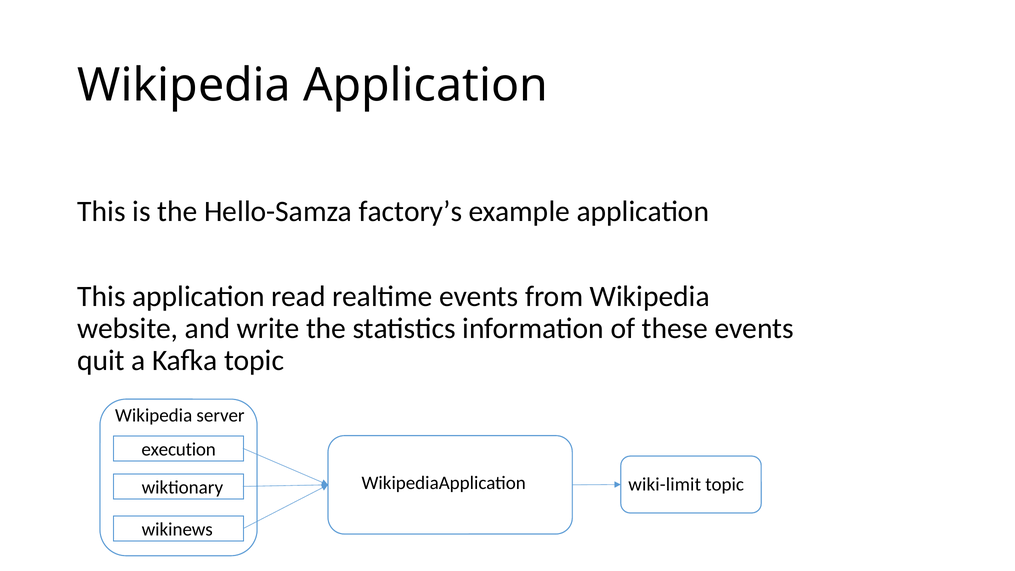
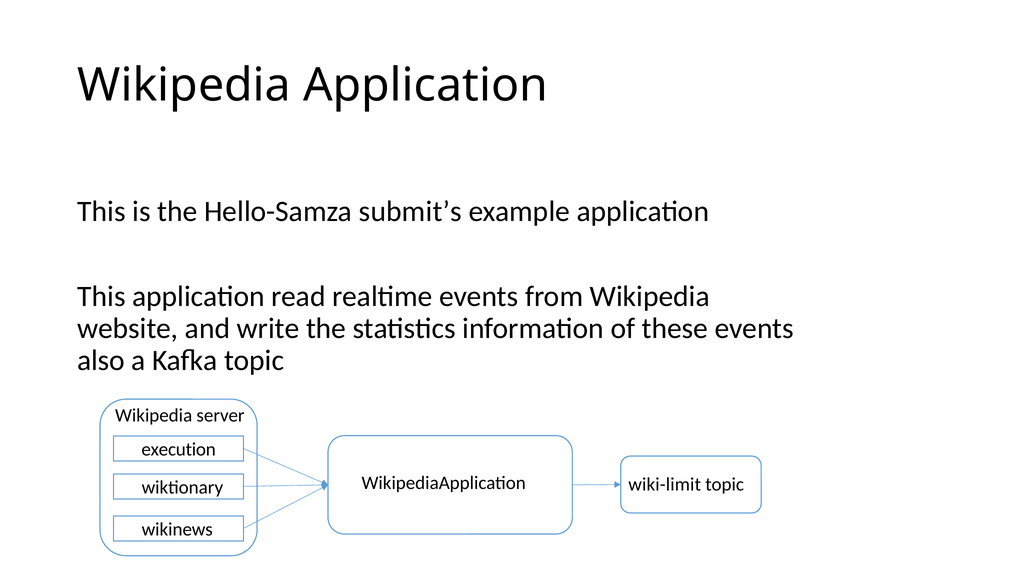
factory’s: factory’s -> submit’s (410, 211)
quit: quit -> also (101, 361)
